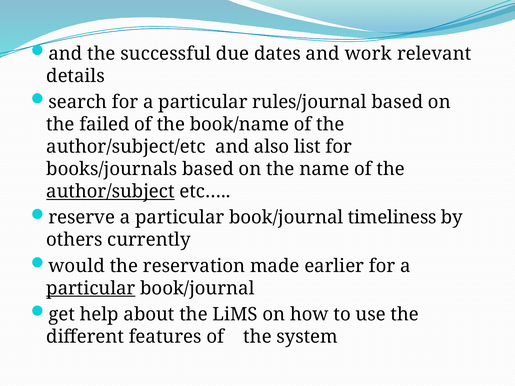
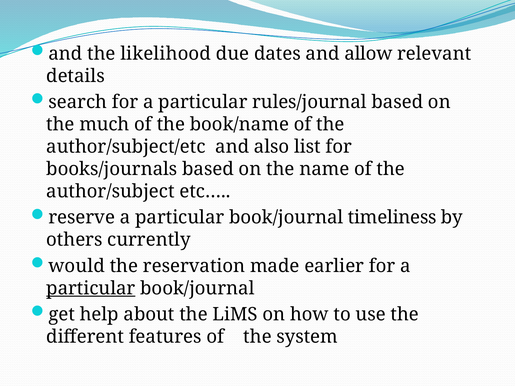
successful: successful -> likelihood (166, 54)
work: work -> allow (368, 54)
failed: failed -> much (104, 124)
author/subject underline: present -> none (110, 192)
